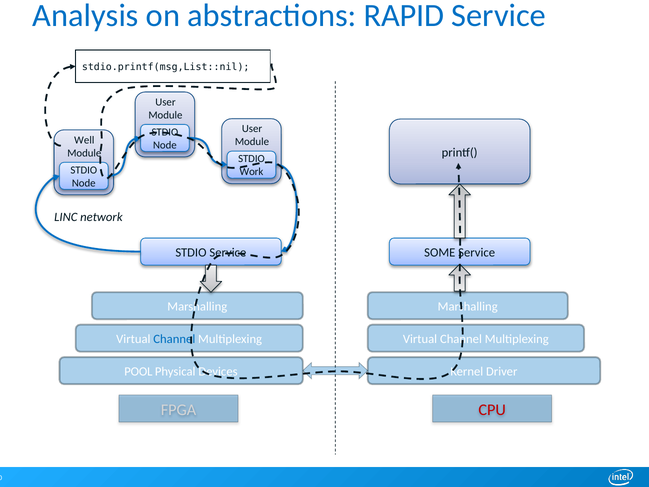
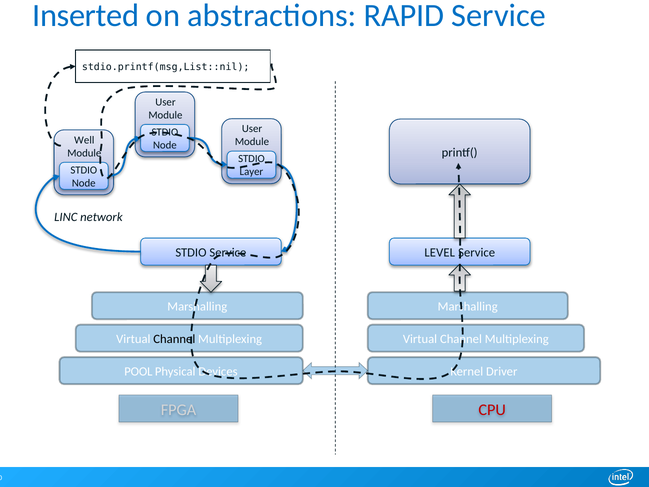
Analysis: Analysis -> Inserted (86, 16)
Work: Work -> Layer (251, 172)
SOME: SOME -> LEVEL (440, 252)
Channel colour: blue -> black (174, 339)
